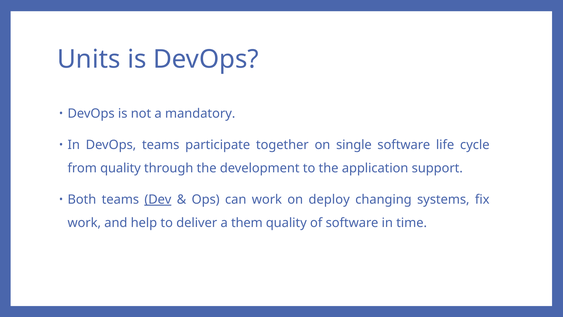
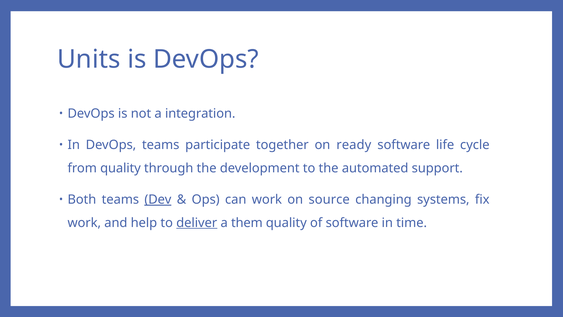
mandatory: mandatory -> integration (200, 113)
single: single -> ready (354, 145)
application: application -> automated (375, 168)
deploy: deploy -> source (329, 199)
deliver underline: none -> present (197, 223)
